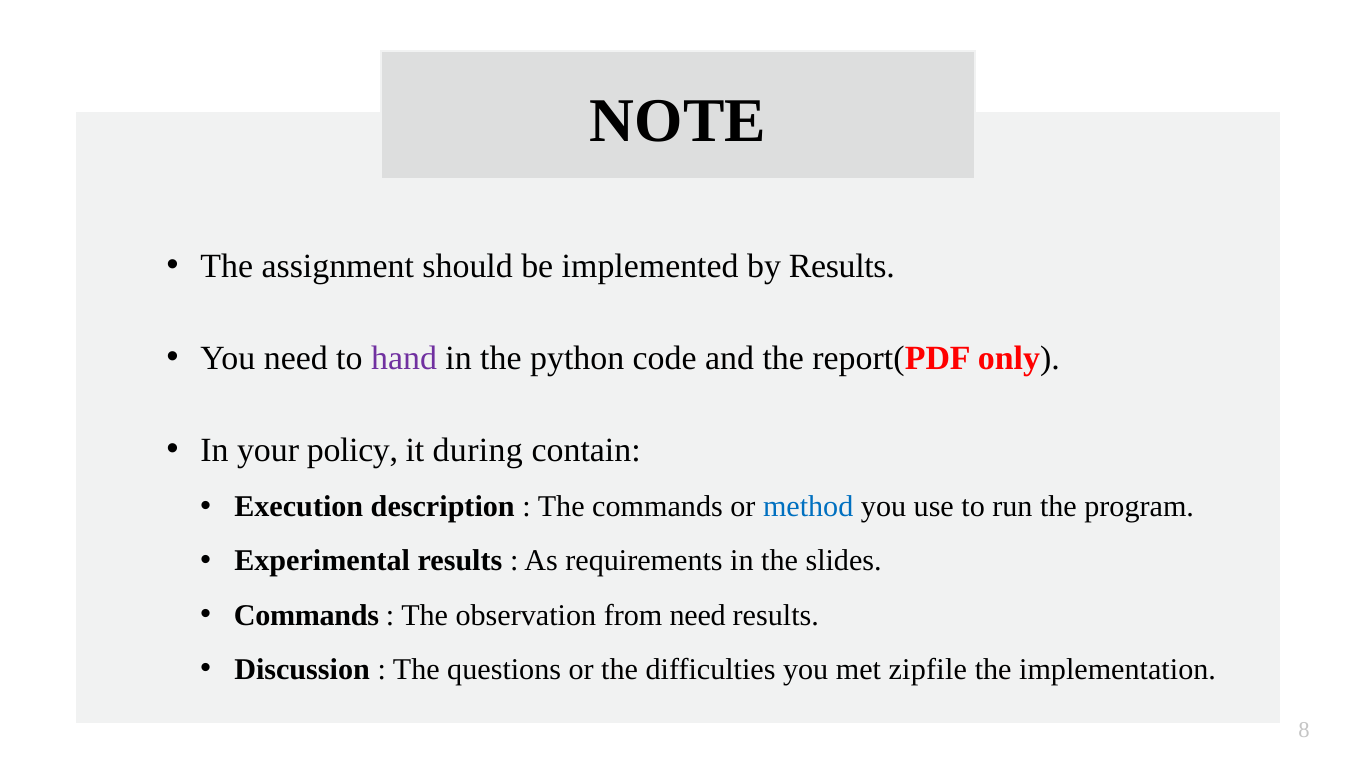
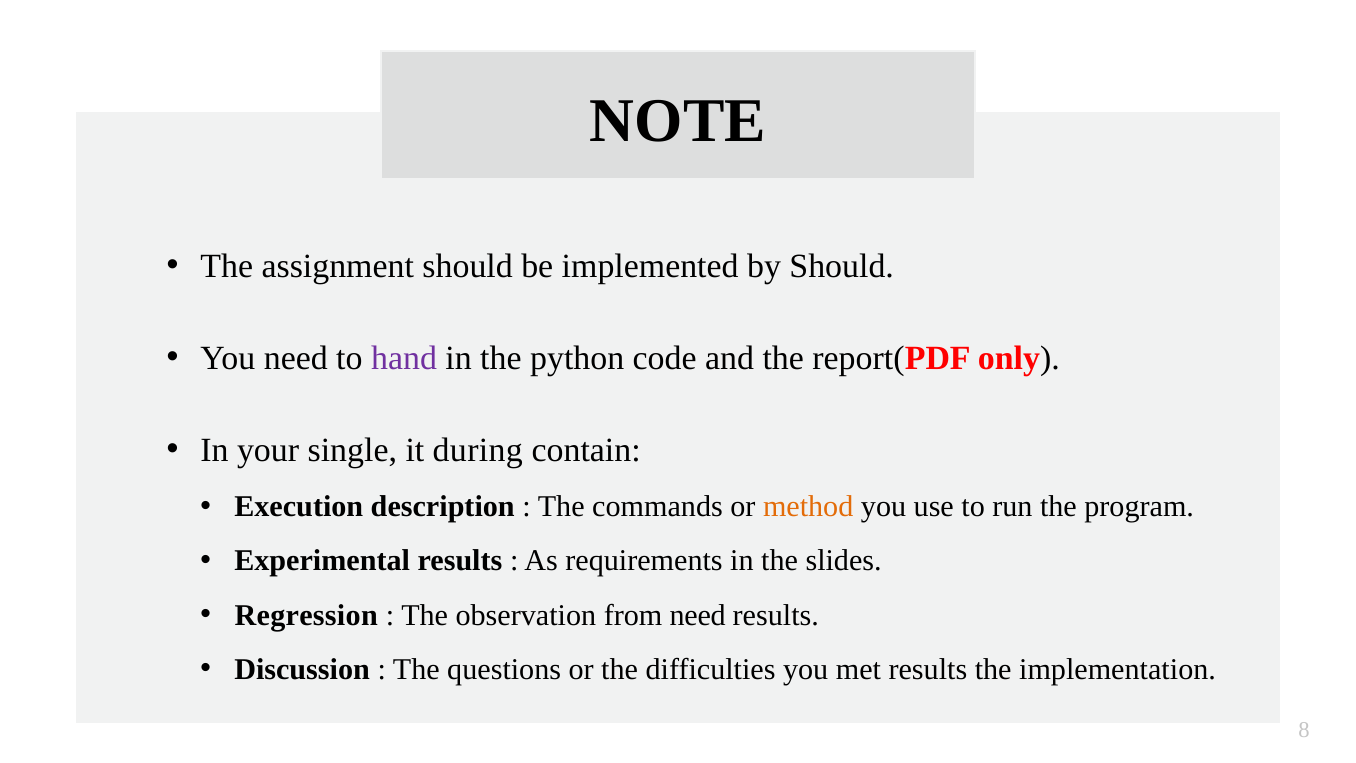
by Results: Results -> Should (842, 266)
policy: policy -> single (352, 450)
method colour: blue -> orange (808, 507)
Commands: Commands -> Regression (306, 615)
met zipfile: zipfile -> results (928, 669)
